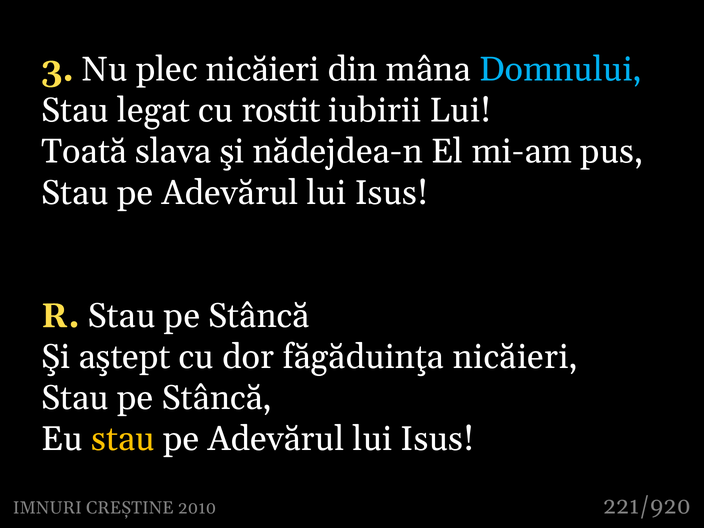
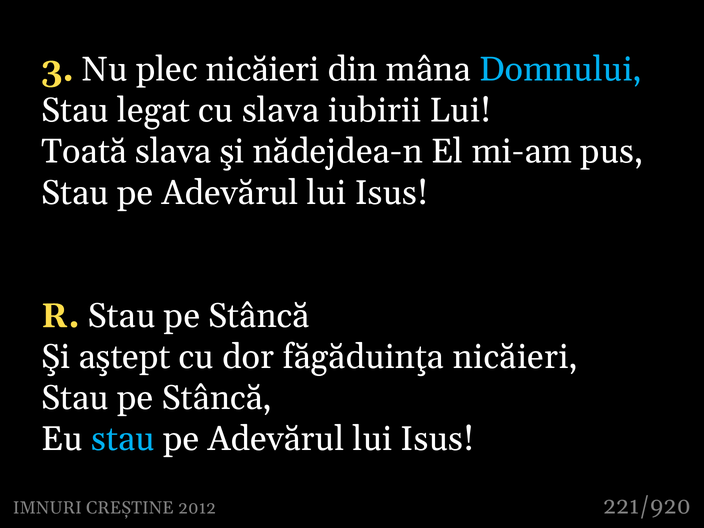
cu rostit: rostit -> slava (281, 111)
stau colour: yellow -> light blue (123, 439)
2010: 2010 -> 2012 (197, 508)
